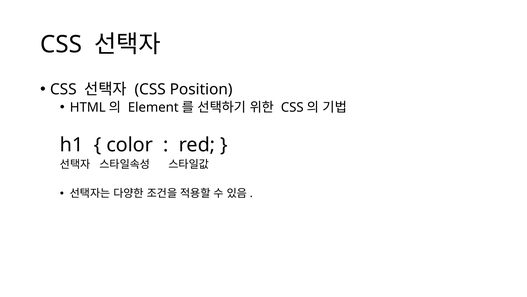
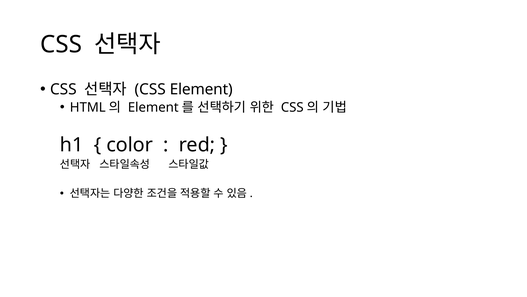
CSS Position: Position -> Element (201, 89)
